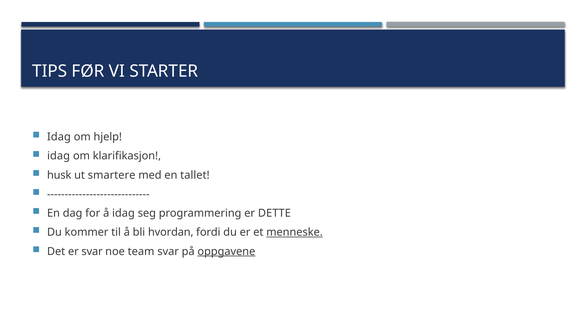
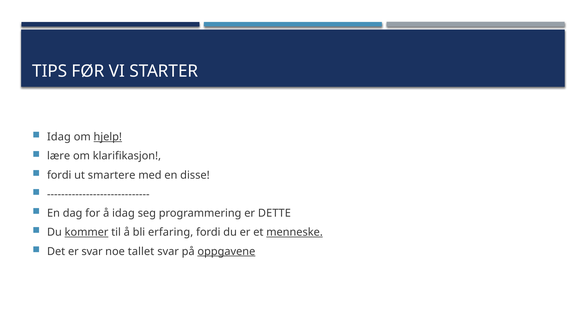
hjelp underline: none -> present (108, 137)
idag: idag -> lære (59, 156)
husk: husk -> fordi (59, 175)
tallet: tallet -> disse (195, 175)
kommer underline: none -> present (87, 232)
hvordan: hvordan -> erfaring (171, 232)
team: team -> tallet (141, 251)
